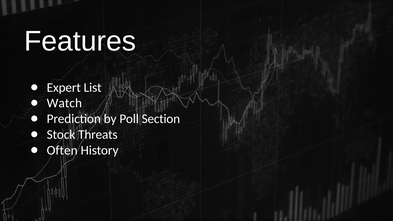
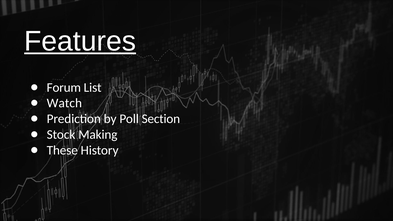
Features underline: none -> present (80, 41)
Expert: Expert -> Forum (64, 87)
Threats: Threats -> Making (98, 135)
Often: Often -> These (62, 150)
